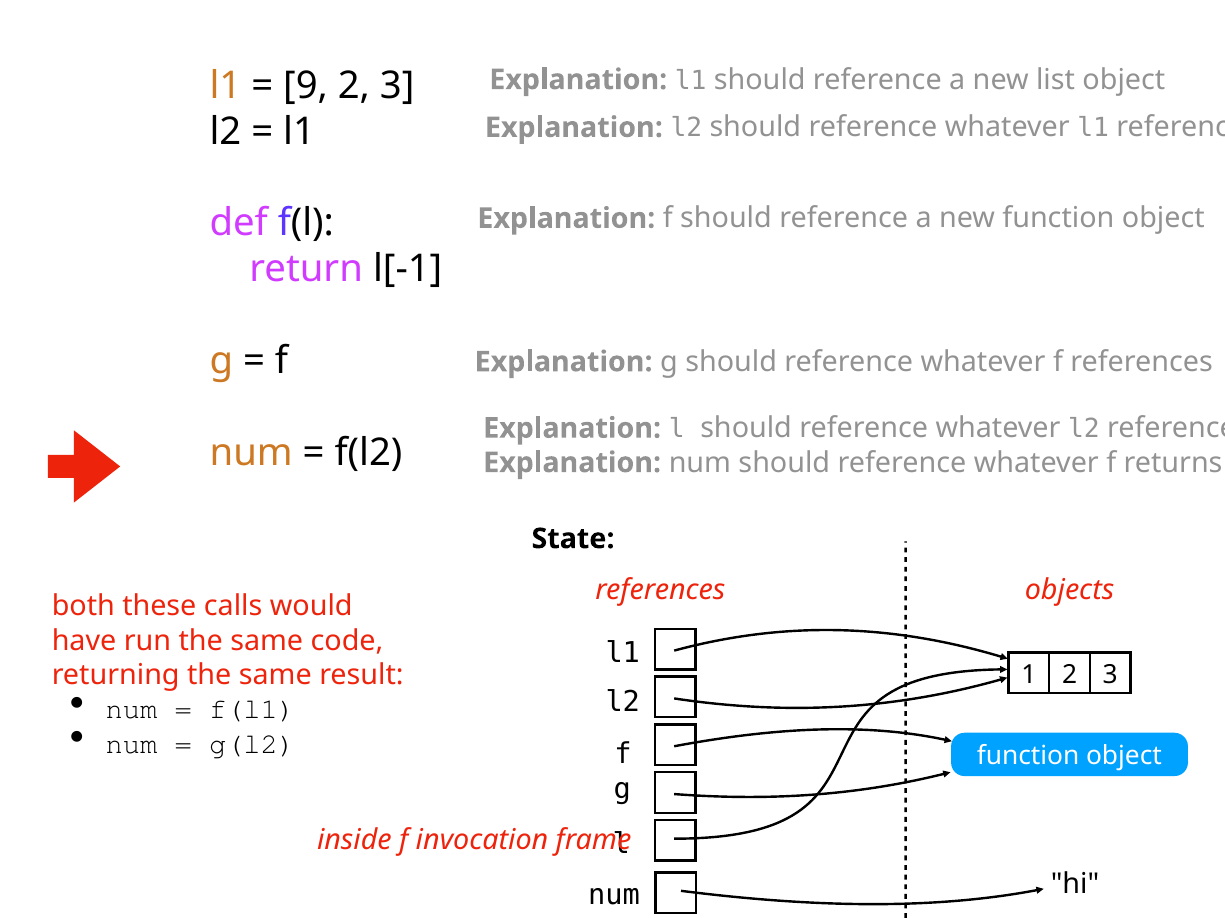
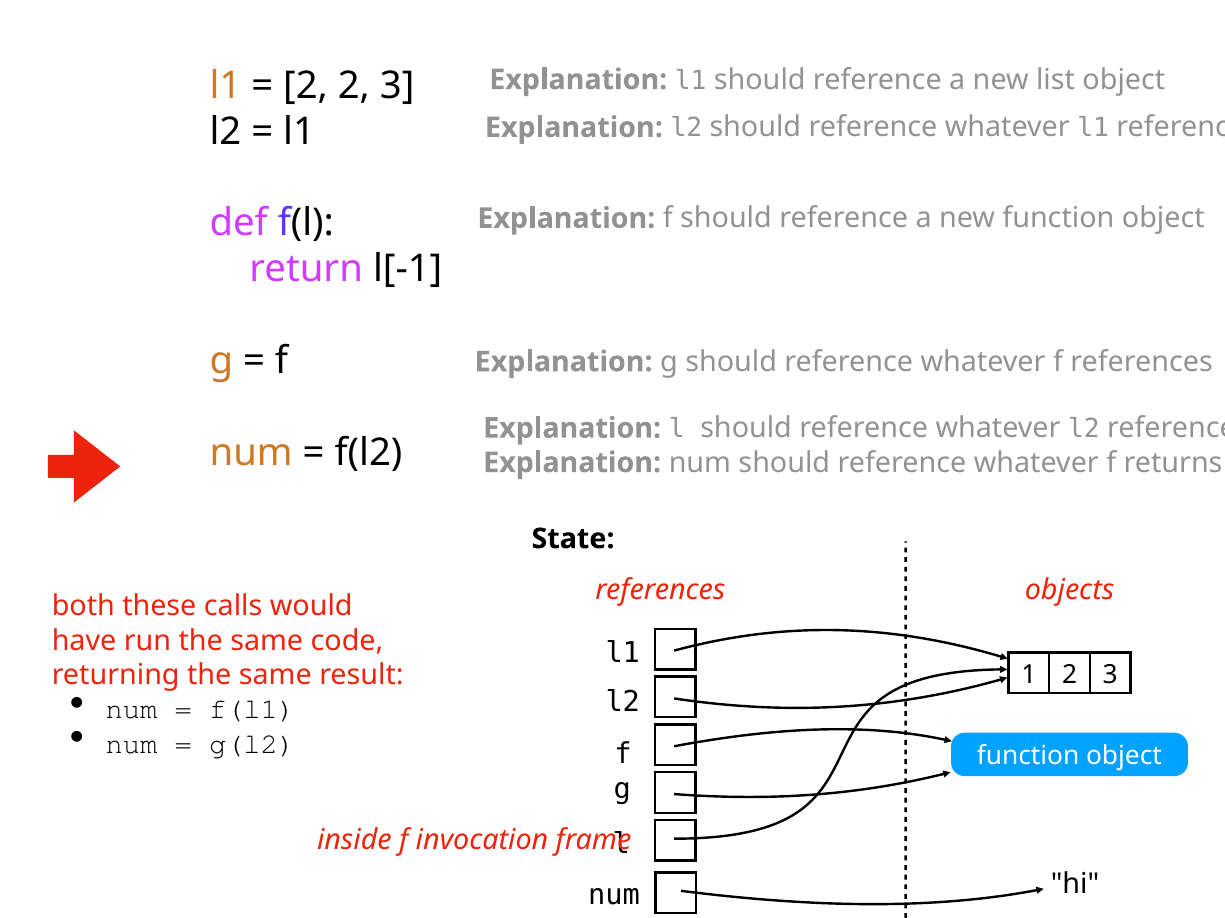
9: 9 -> 2 (306, 86)
